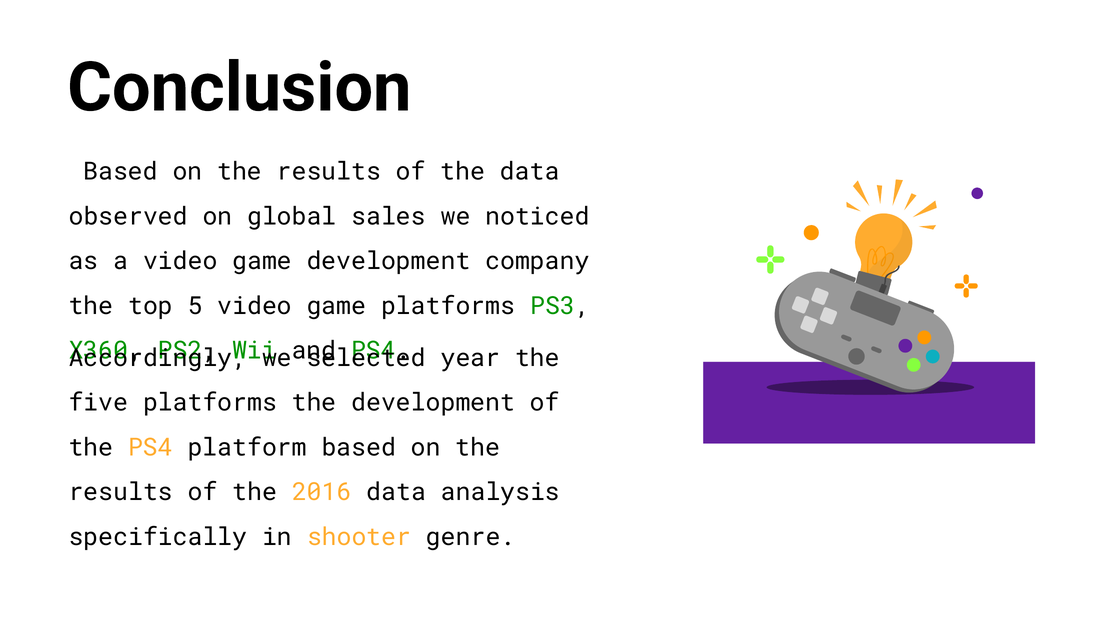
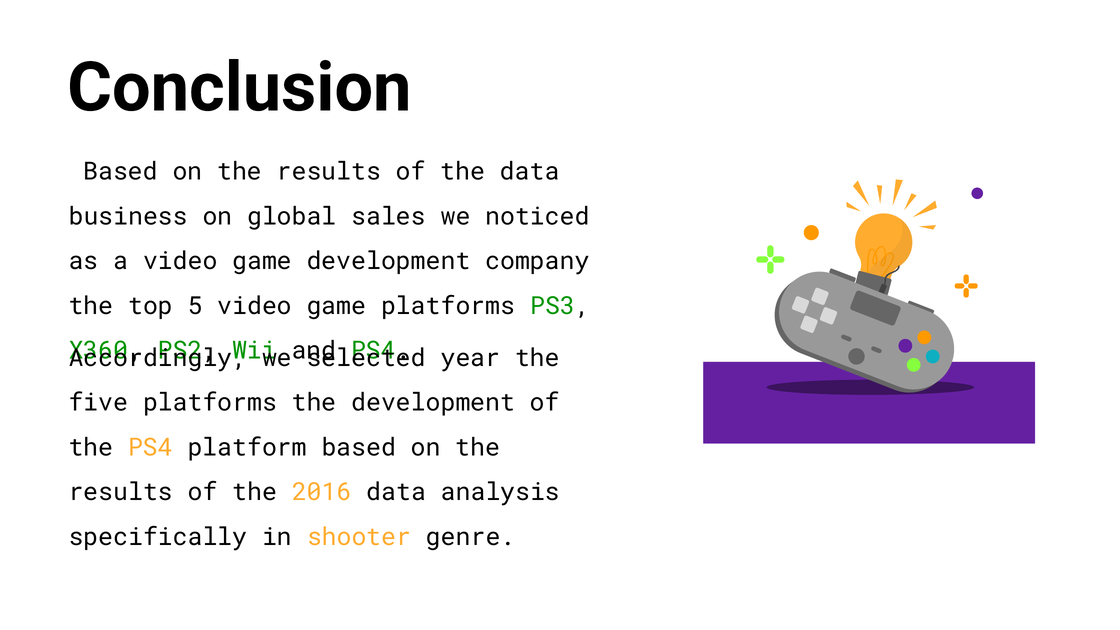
observed: observed -> business (128, 216)
